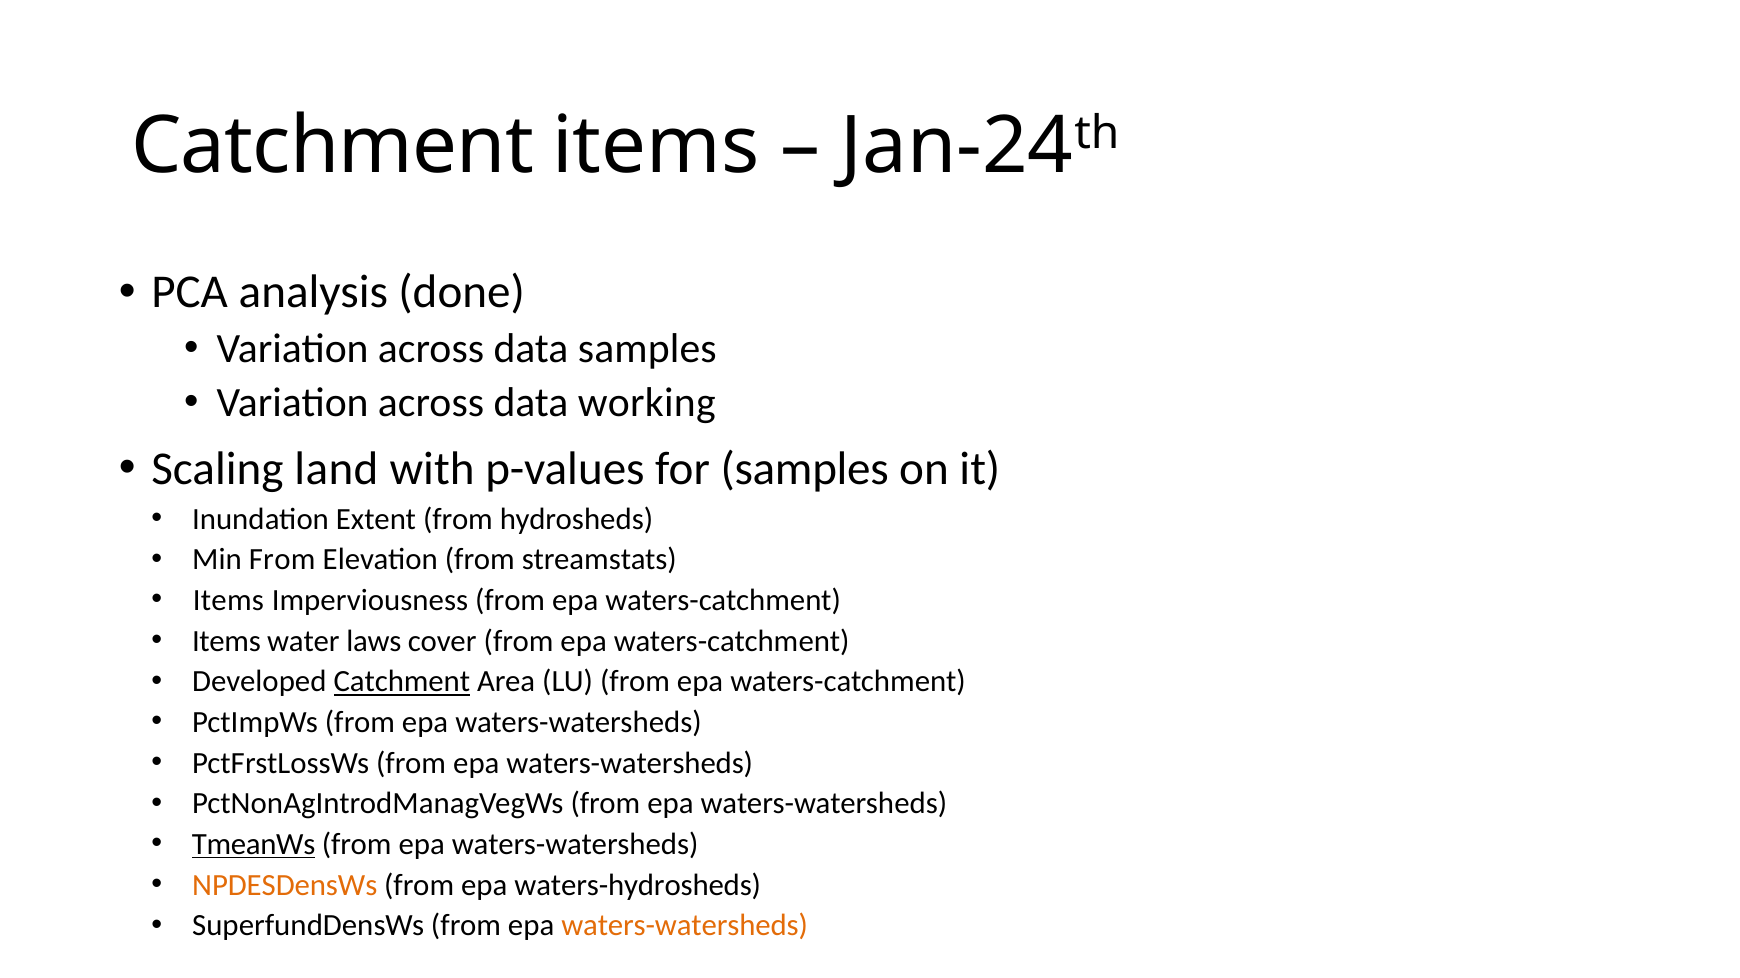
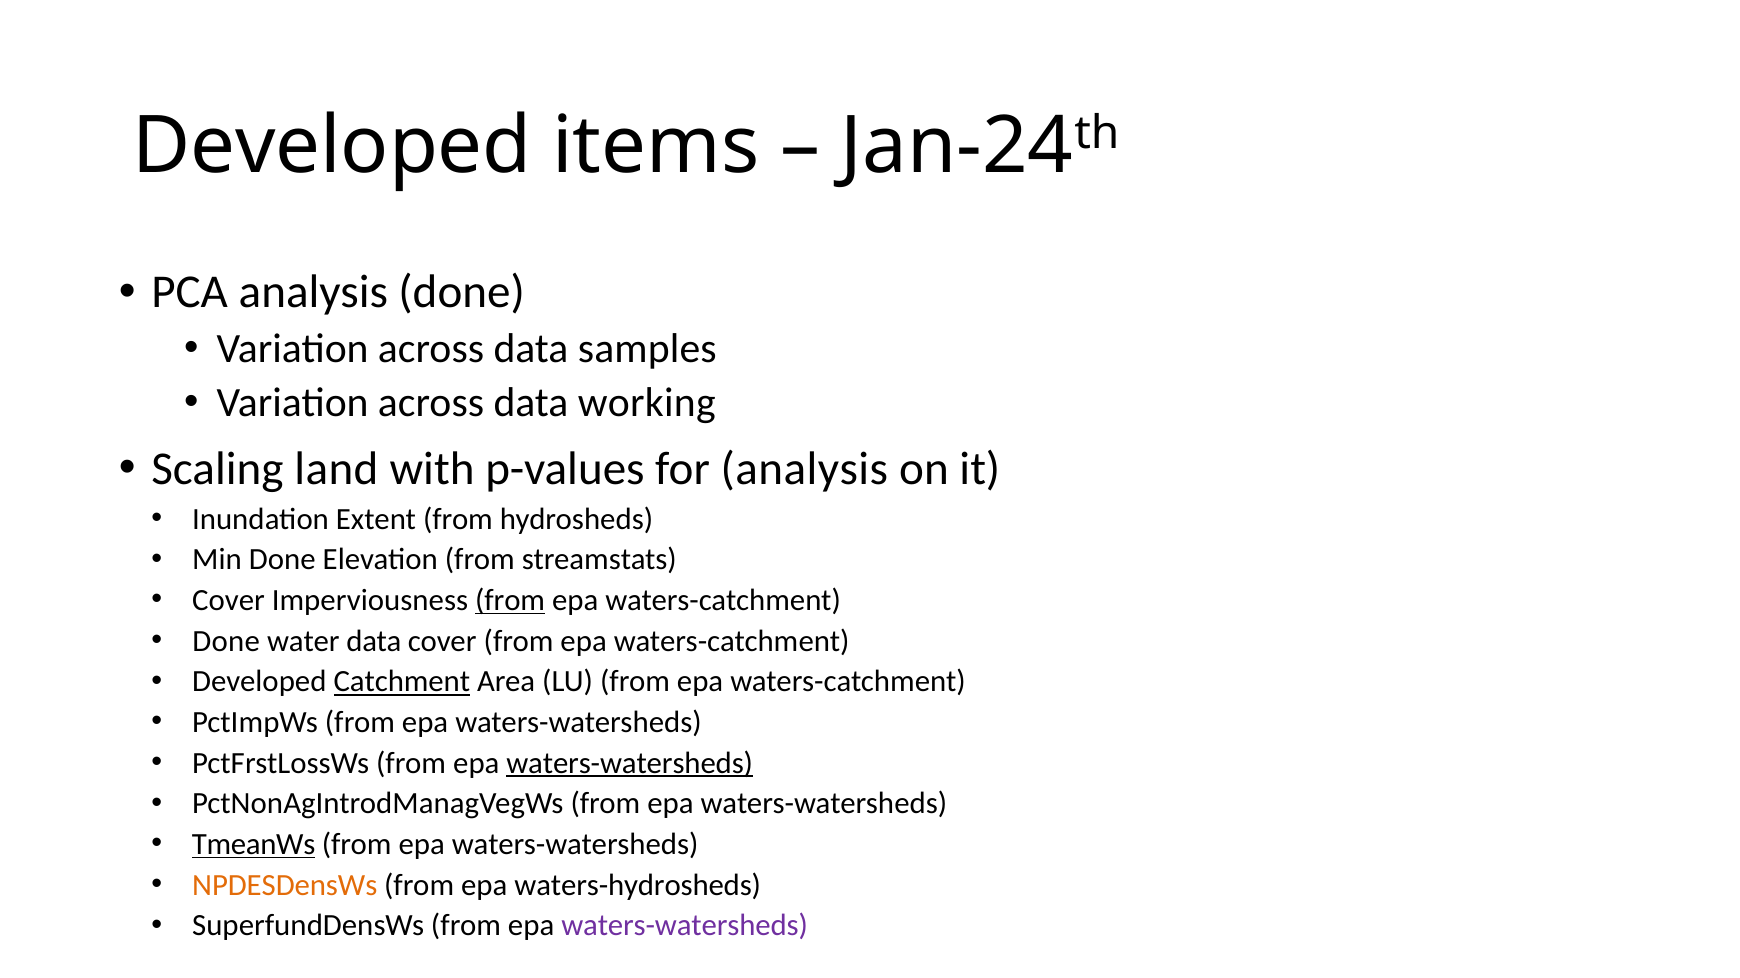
Catchment: Catchment -> Developed (332, 146)
for samples: samples -> analysis (804, 469)
Min From: From -> Done (282, 560)
Items: Items -> Cover (229, 601)
from underline: none -> present (510, 601)
Items: Items -> Done (226, 641)
water laws: laws -> data (374, 641)
waters-watersheds underline: none -> present (630, 764)
waters-watersheds colour: orange -> purple (685, 926)
